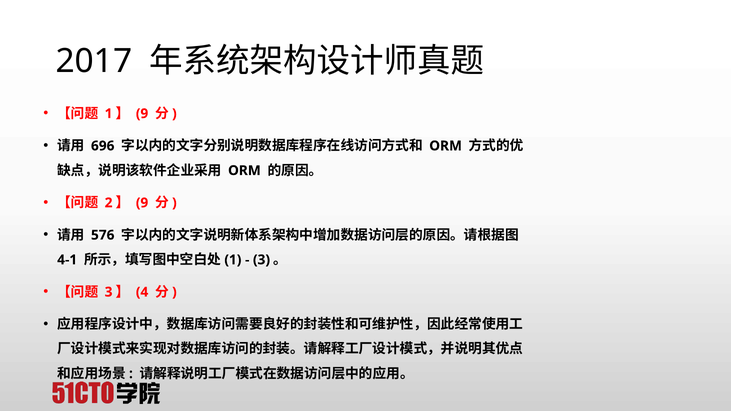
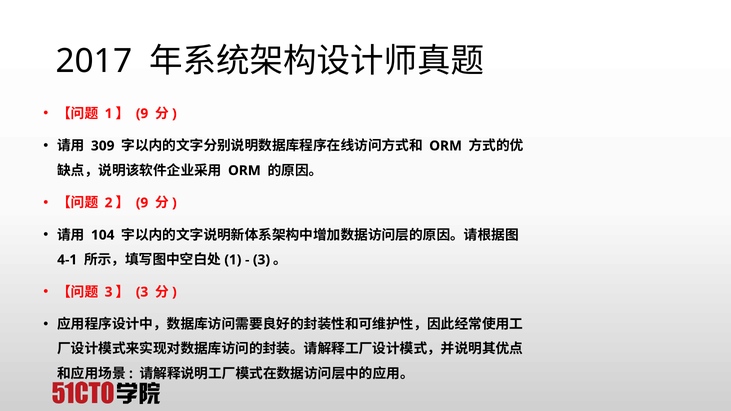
696: 696 -> 309 (103, 146)
576: 576 -> 104 (103, 235)
4: 4 -> 3 (142, 292)
